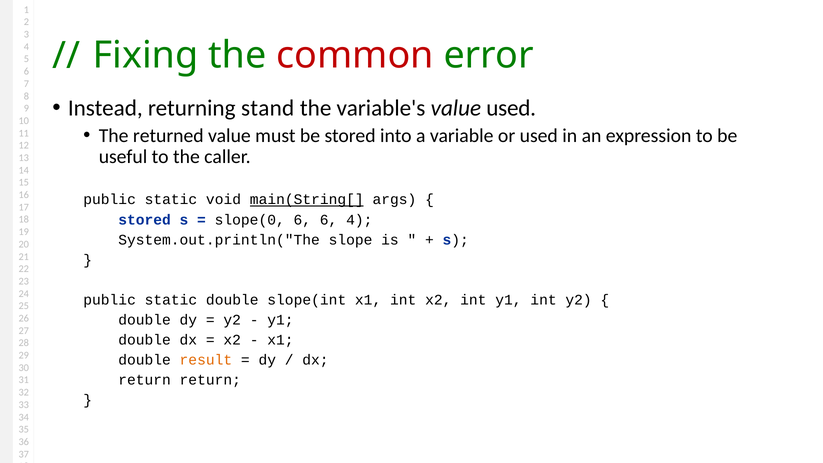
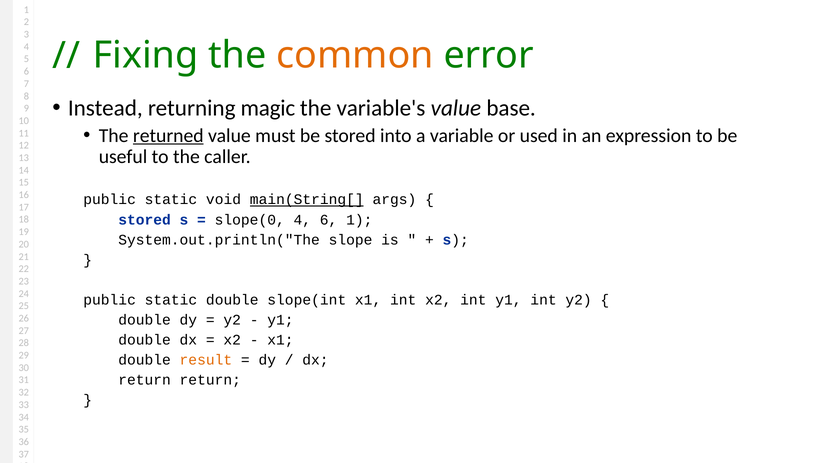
common colour: red -> orange (355, 55)
stand: stand -> magic (268, 108)
value used: used -> base (511, 108)
returned underline: none -> present (168, 136)
slope(0 6: 6 -> 4 (302, 220)
6 4: 4 -> 1 (359, 220)
